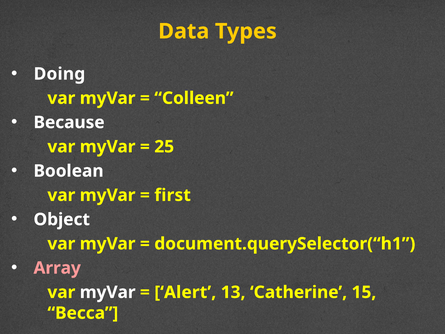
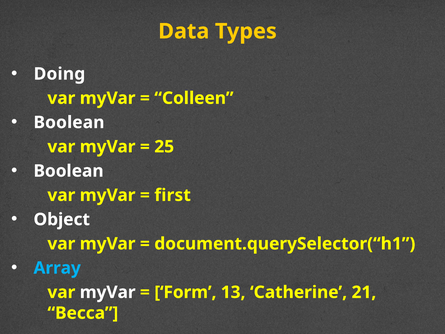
Because: Because -> Boolean (69, 122)
Array colour: pink -> light blue (57, 268)
Alert: Alert -> Form (185, 292)
15: 15 -> 21 (364, 292)
